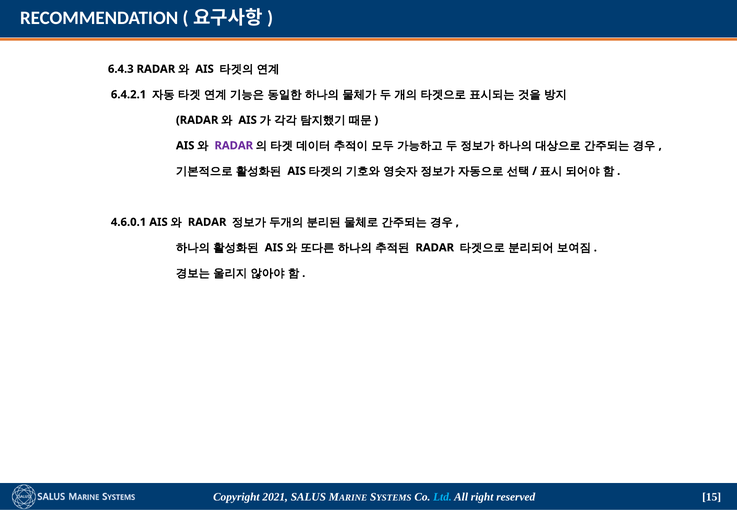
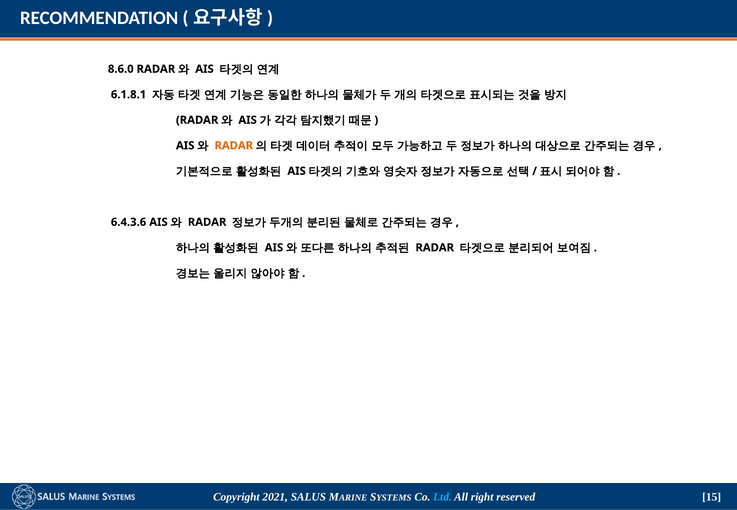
6.4.3: 6.4.3 -> 8.6.0 (121, 69)
6.4.2.1: 6.4.2.1 -> 6.1.8.1 (129, 95)
RADAR colour: purple -> orange (234, 146)
4.6.0.1: 4.6.0.1 -> 6.4.3.6 (129, 222)
